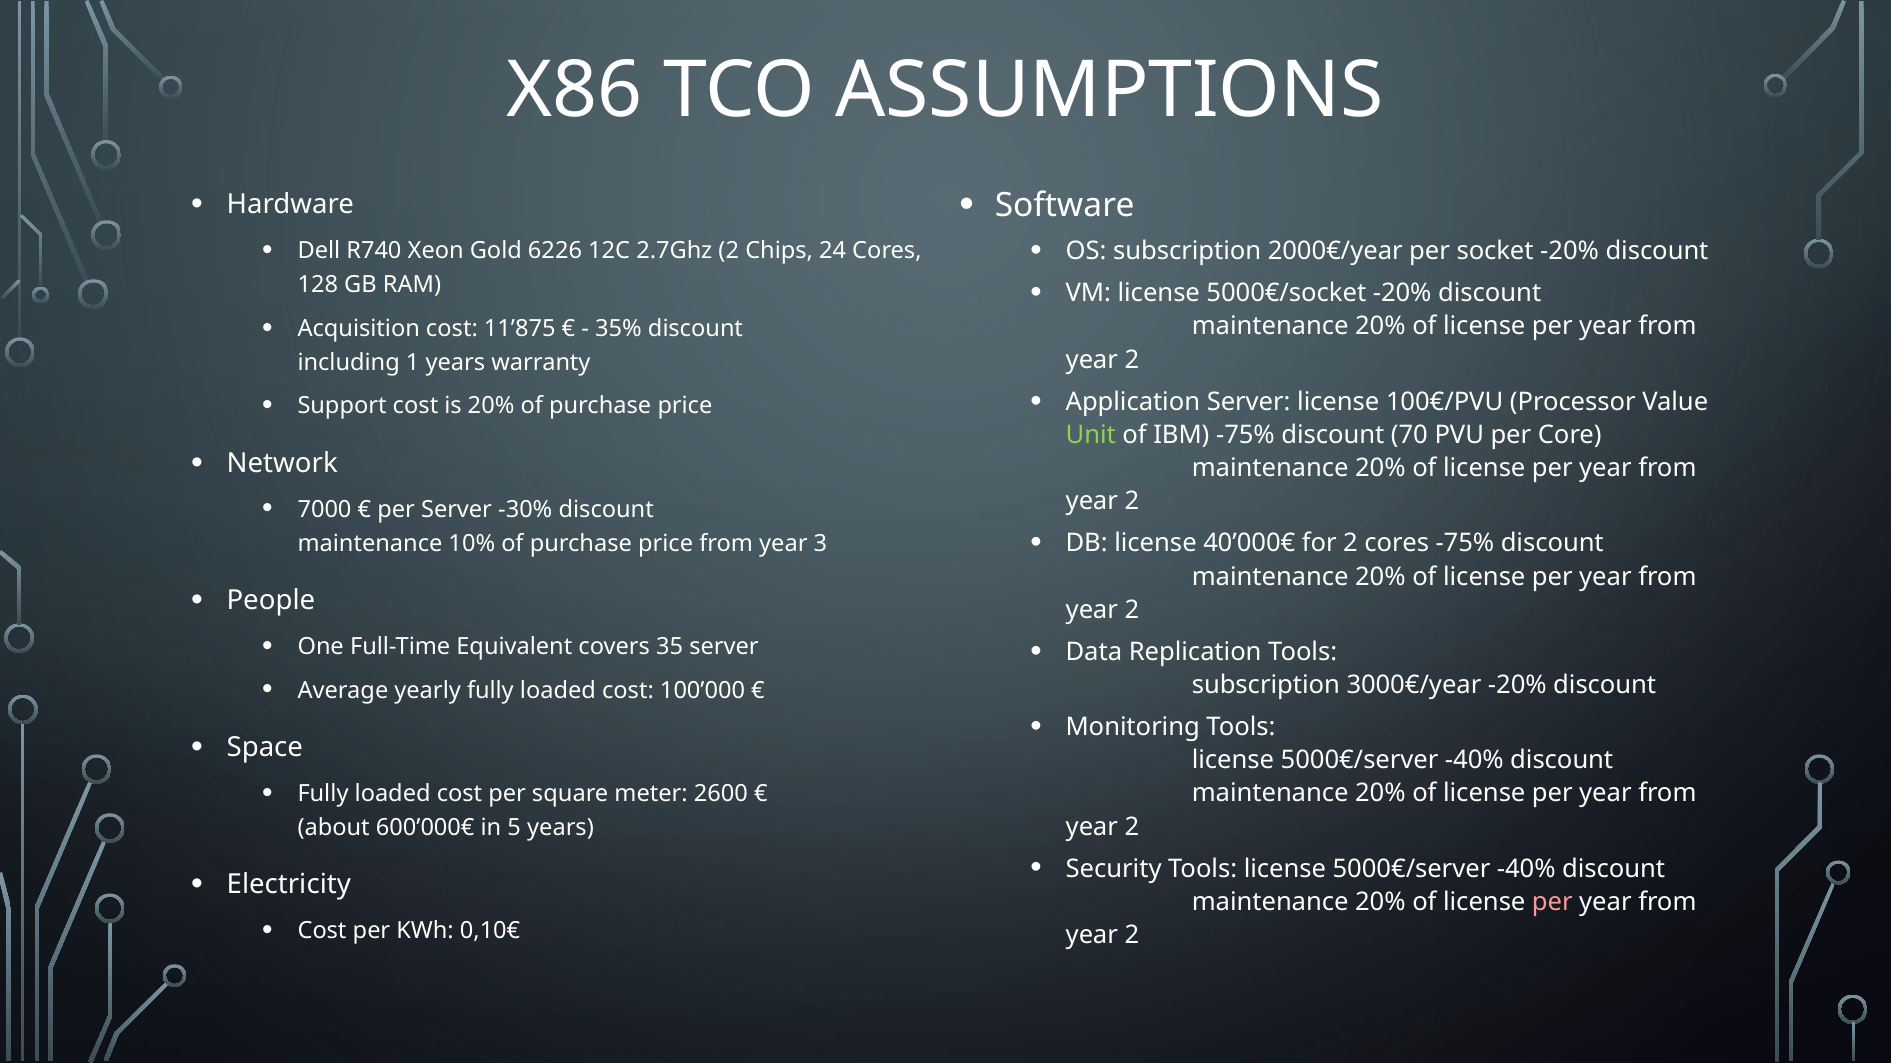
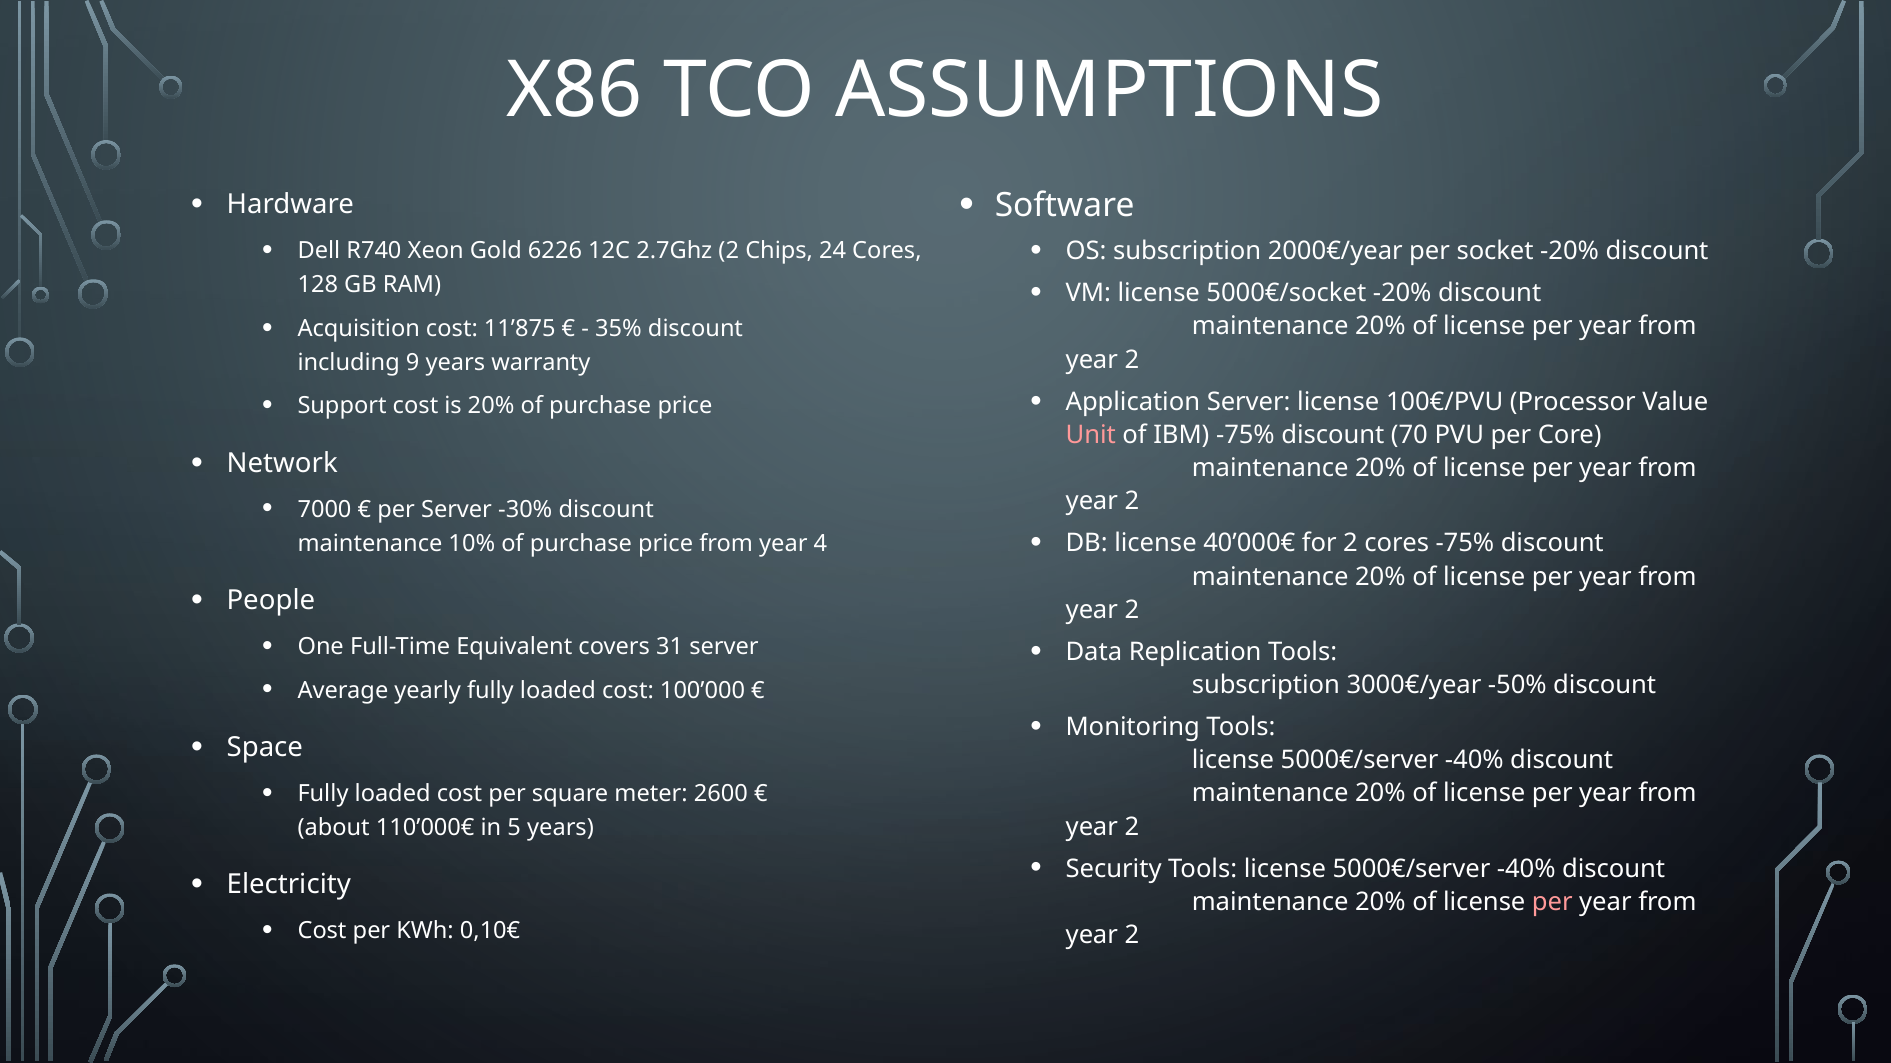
1: 1 -> 9 (413, 363)
Unit colour: light green -> pink (1091, 435)
3: 3 -> 4 (820, 544)
35: 35 -> 31 (670, 647)
3000€/year -20%: -20% -> -50% (1517, 685)
600’000€: 600’000€ -> 110’000€ (425, 828)
